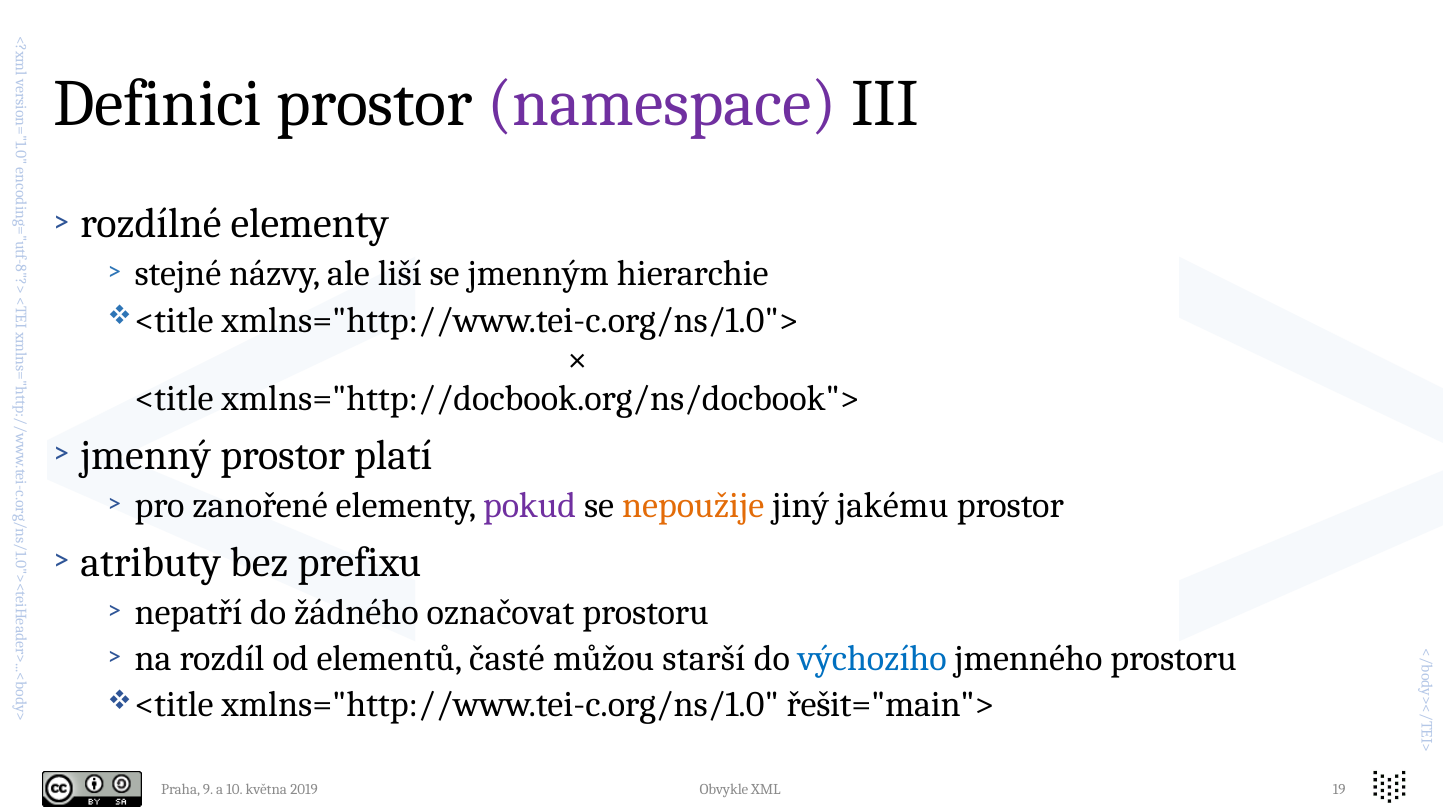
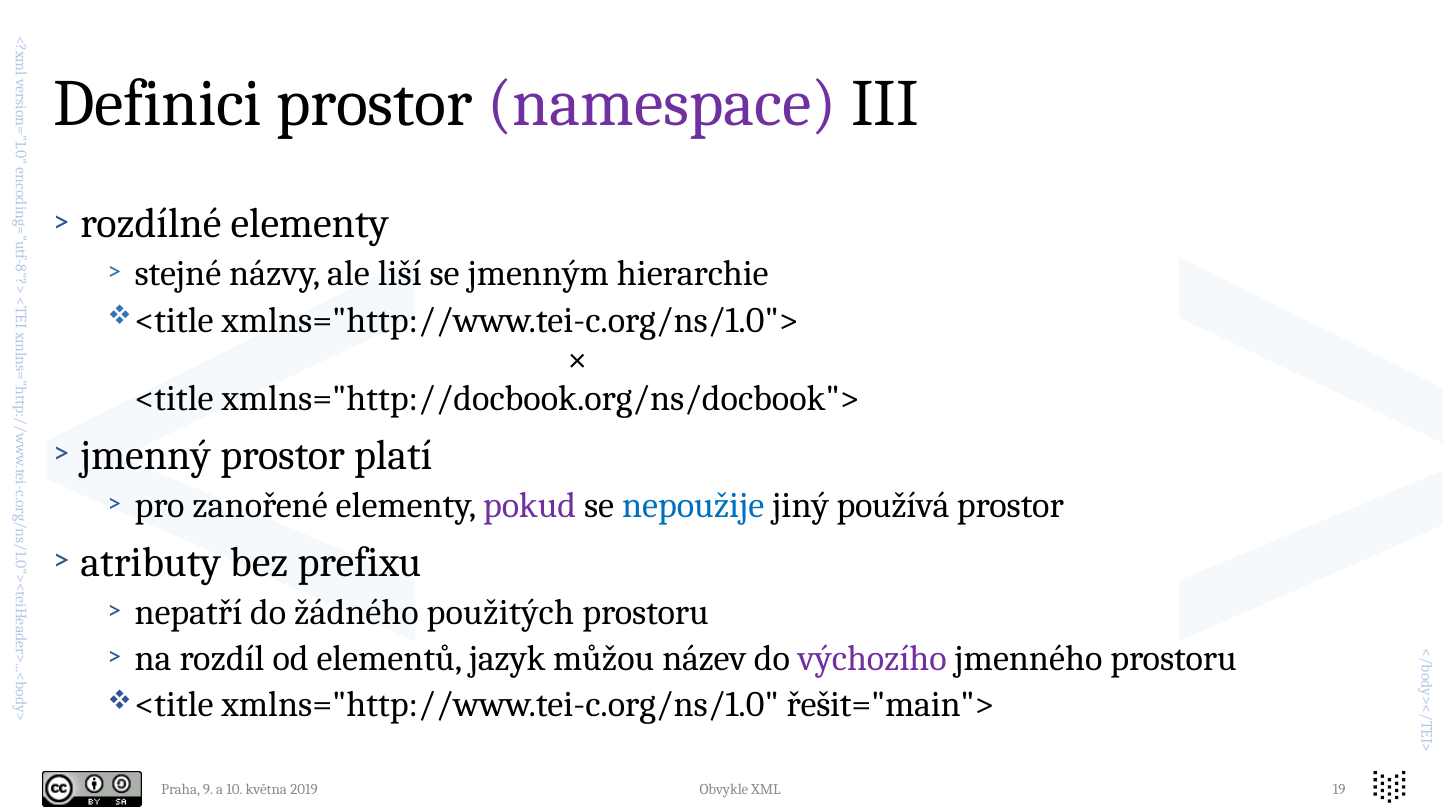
nepoužije colour: orange -> blue (693, 505)
jakému: jakému -> používá (893, 505)
označovat: označovat -> použitých (500, 612)
časté: časté -> jazyk (507, 658)
starší: starší -> název (704, 658)
výchozího colour: blue -> purple (872, 658)
